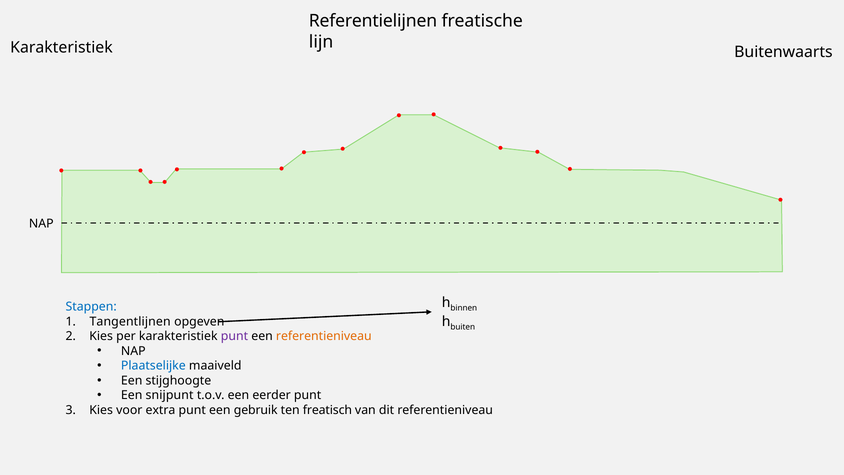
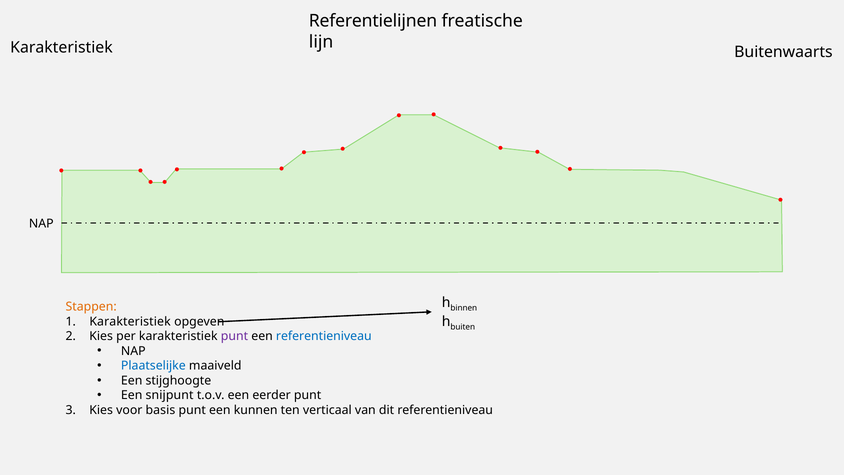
Stappen colour: blue -> orange (91, 307)
Tangentlijnen: Tangentlijnen -> Karakteristiek (130, 321)
referentieniveau colour: orange -> blue (324, 336)
extra: extra -> basis (160, 410)
gebruik: gebruik -> kunnen (256, 410)
freatisch: freatisch -> verticaal (327, 410)
